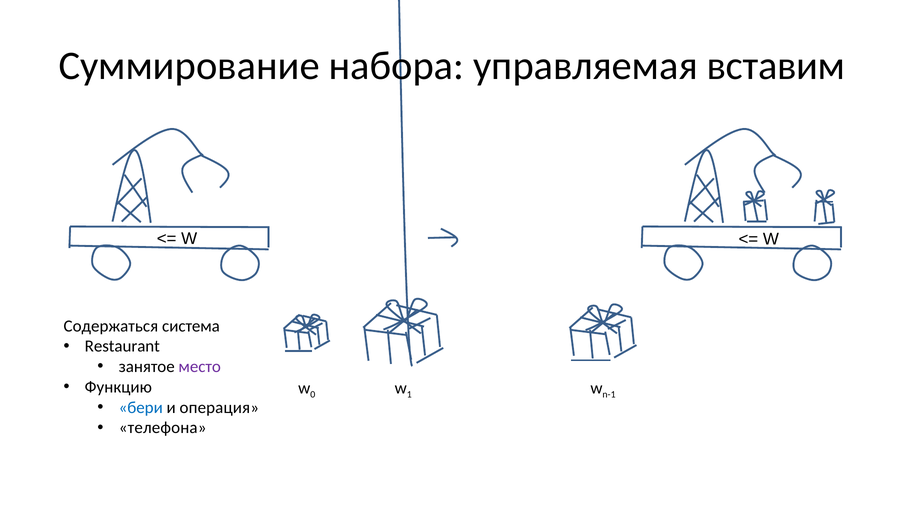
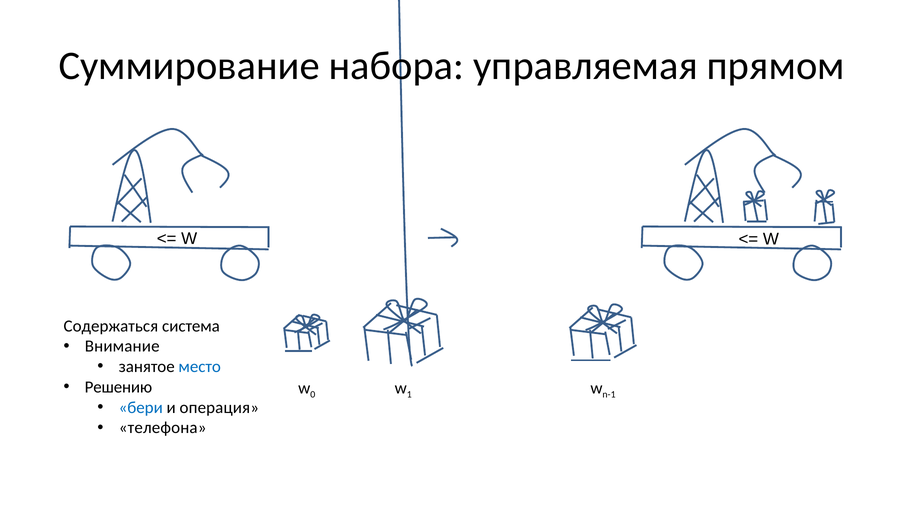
вставим: вставим -> прямом (776, 66)
Restaurant: Restaurant -> Внимание (122, 346)
место colour: purple -> blue (200, 366)
Функцию: Функцию -> Решению (118, 387)
